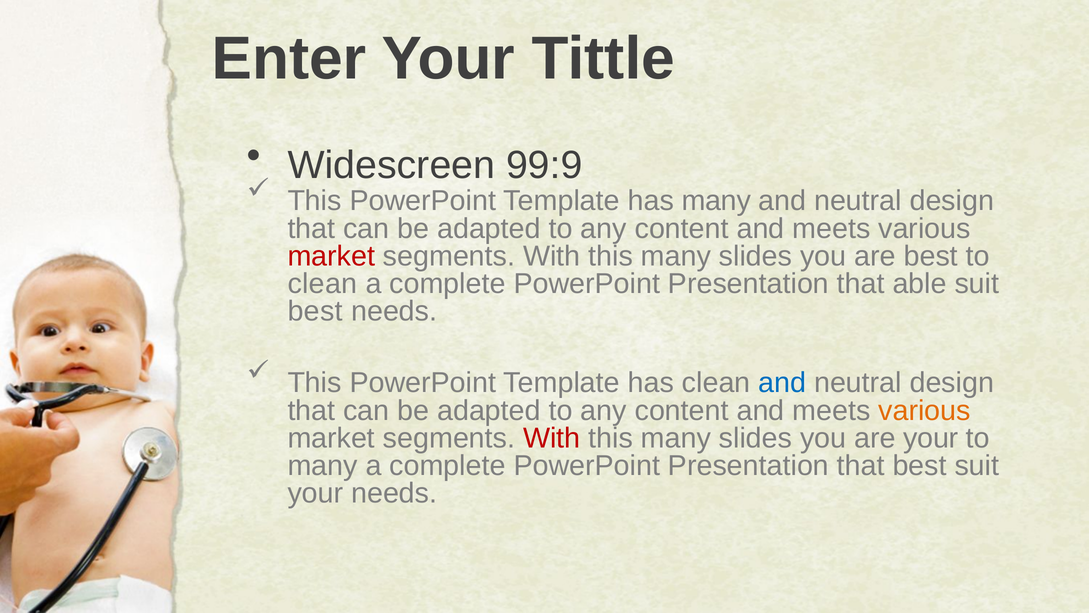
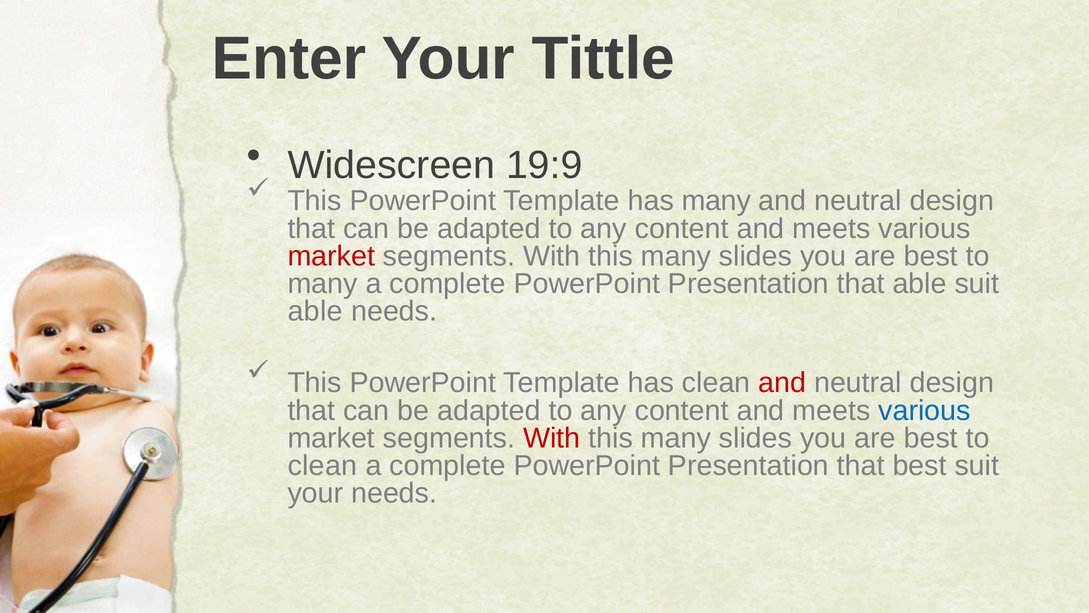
99:9: 99:9 -> 19:9 (544, 165)
clean: clean -> many (323, 284)
best: best -> able (315, 311)
and colour: blue -> red (782, 383)
various colour: orange -> blue (924, 410)
your: your -> best (931, 438)
many: many -> clean (322, 465)
